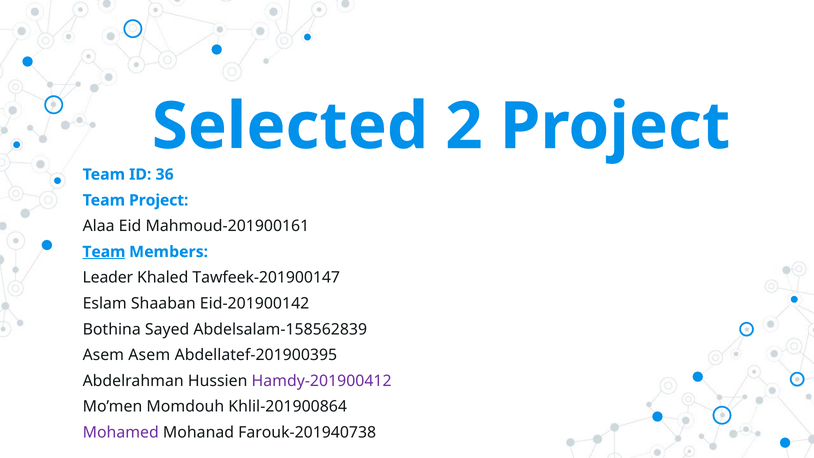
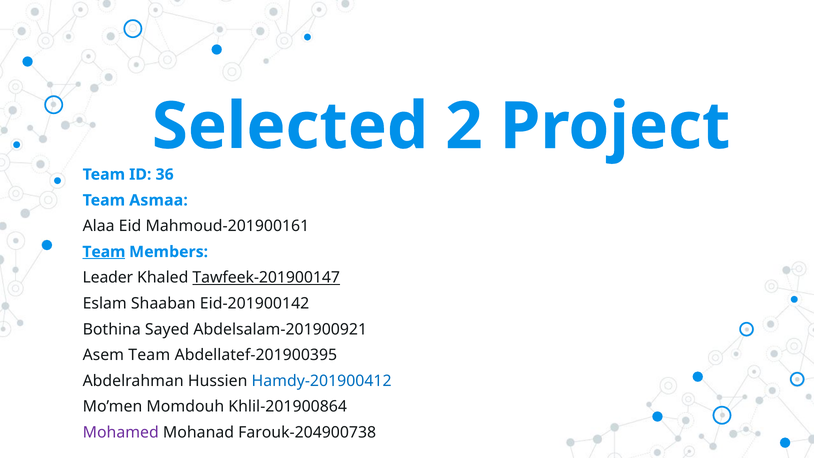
Team Project: Project -> Asmaa (159, 200)
Tawfeek-201900147 underline: none -> present (266, 278)
Abdelsalam-158562839: Abdelsalam-158562839 -> Abdelsalam-201900921 (280, 329)
Asem Asem: Asem -> Team (149, 355)
Hamdy-201900412 colour: purple -> blue (322, 381)
Farouk-201940738: Farouk-201940738 -> Farouk-204900738 (307, 432)
